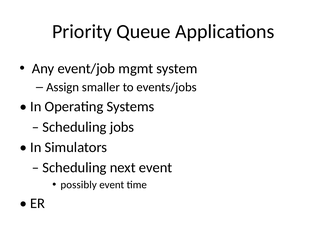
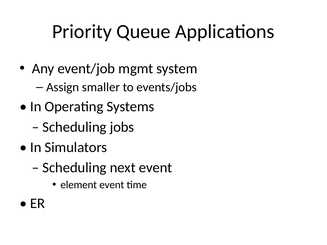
possibly: possibly -> element (79, 185)
